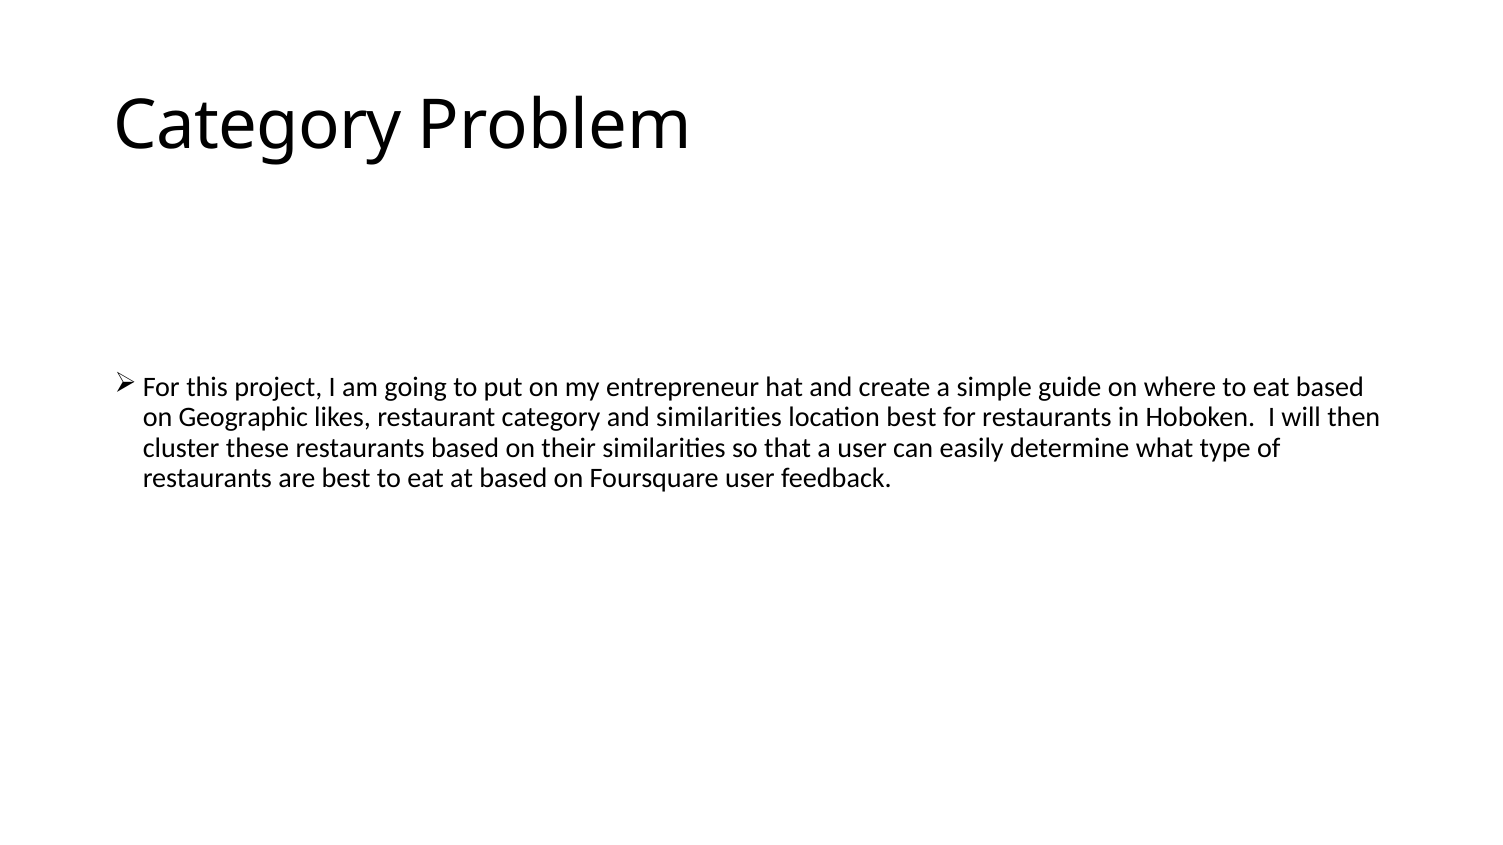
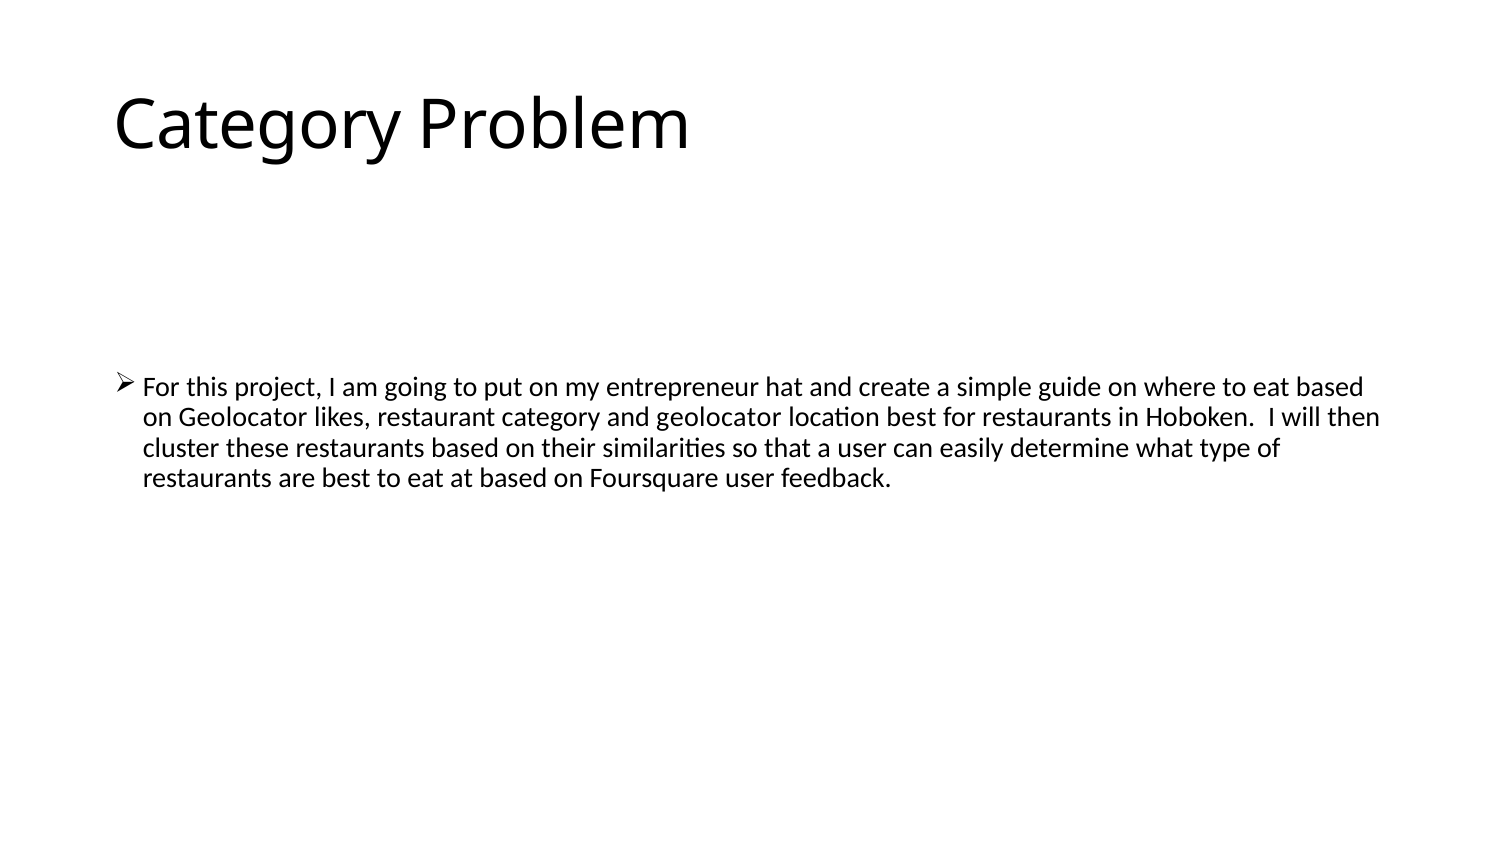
on Geographic: Geographic -> Geolocator (243, 418)
and similarities: similarities -> geolocator (719, 418)
